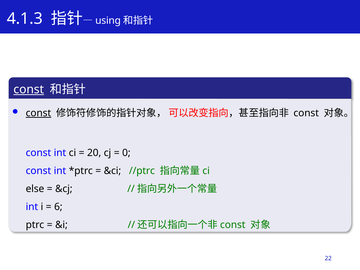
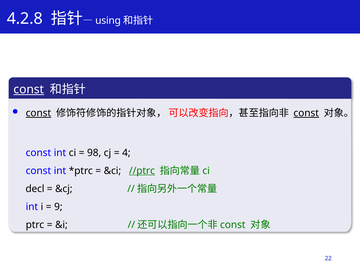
4.1.3: 4.1.3 -> 4.2.8 (25, 19)
const underline: none -> present (306, 113)
20: 20 -> 98 (94, 153)
0: 0 -> 4 (126, 153)
//ptrc underline: none -> present (142, 171)
else: else -> decl (35, 189)
6: 6 -> 9 (58, 207)
